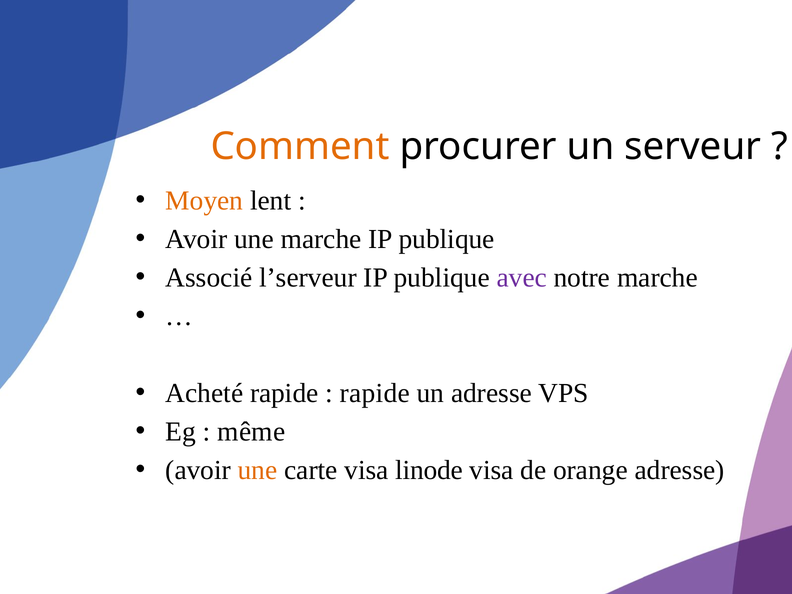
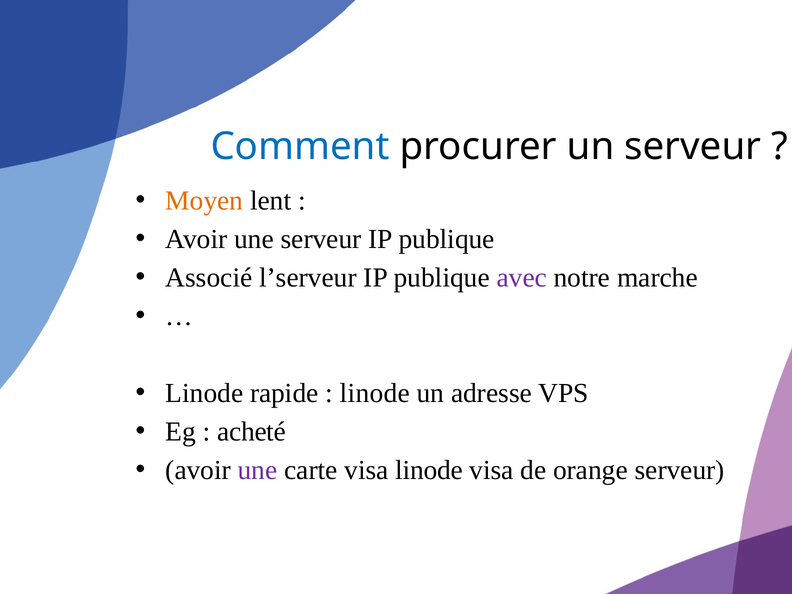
Comment colour: orange -> blue (300, 147)
une marche: marche -> serveur (321, 239)
Acheté: Acheté -> Linode (204, 393)
rapide: rapide -> linode (375, 393)
même: même -> acheté (252, 432)
une colour: orange -> purple (258, 470)
orange adresse: adresse -> serveur (680, 470)
